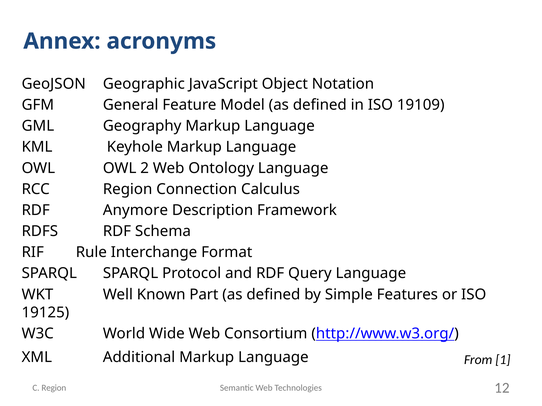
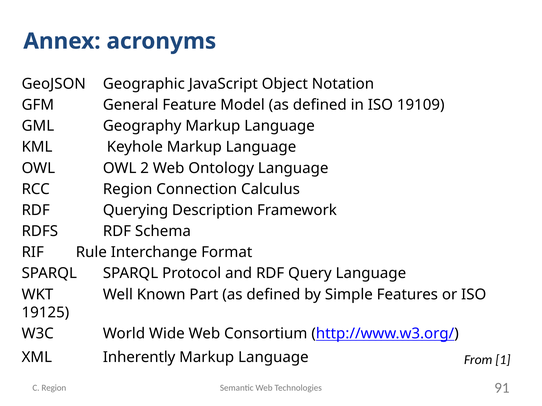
Anymore: Anymore -> Querying (136, 210)
Additional: Additional -> Inherently (139, 358)
12: 12 -> 91 (502, 388)
